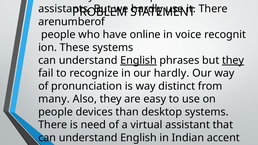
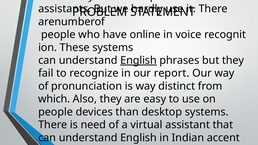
they underline: present -> none (233, 60)
our hardly: hardly -> report (172, 73)
many: many -> which (54, 99)
